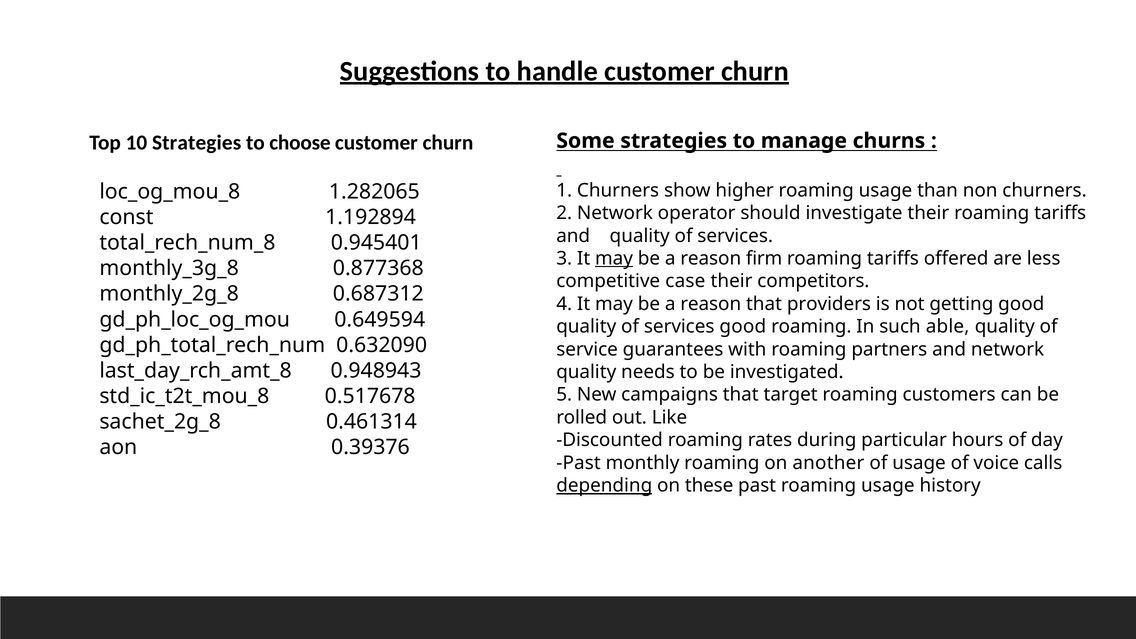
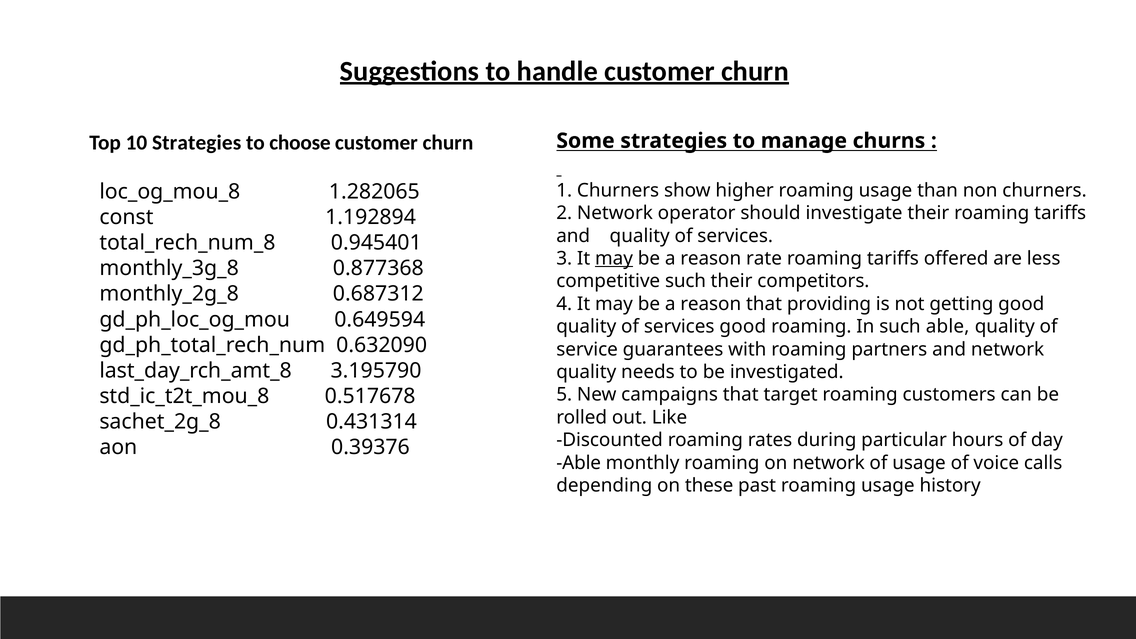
firm: firm -> rate (764, 258)
competitive case: case -> such (686, 281)
providers: providers -> providing (829, 304)
0.948943: 0.948943 -> 3.195790 (376, 371)
0.461314: 0.461314 -> 0.431314 (371, 422)
Past: Past -> Able (579, 463)
on another: another -> network (829, 463)
depending underline: present -> none (604, 486)
